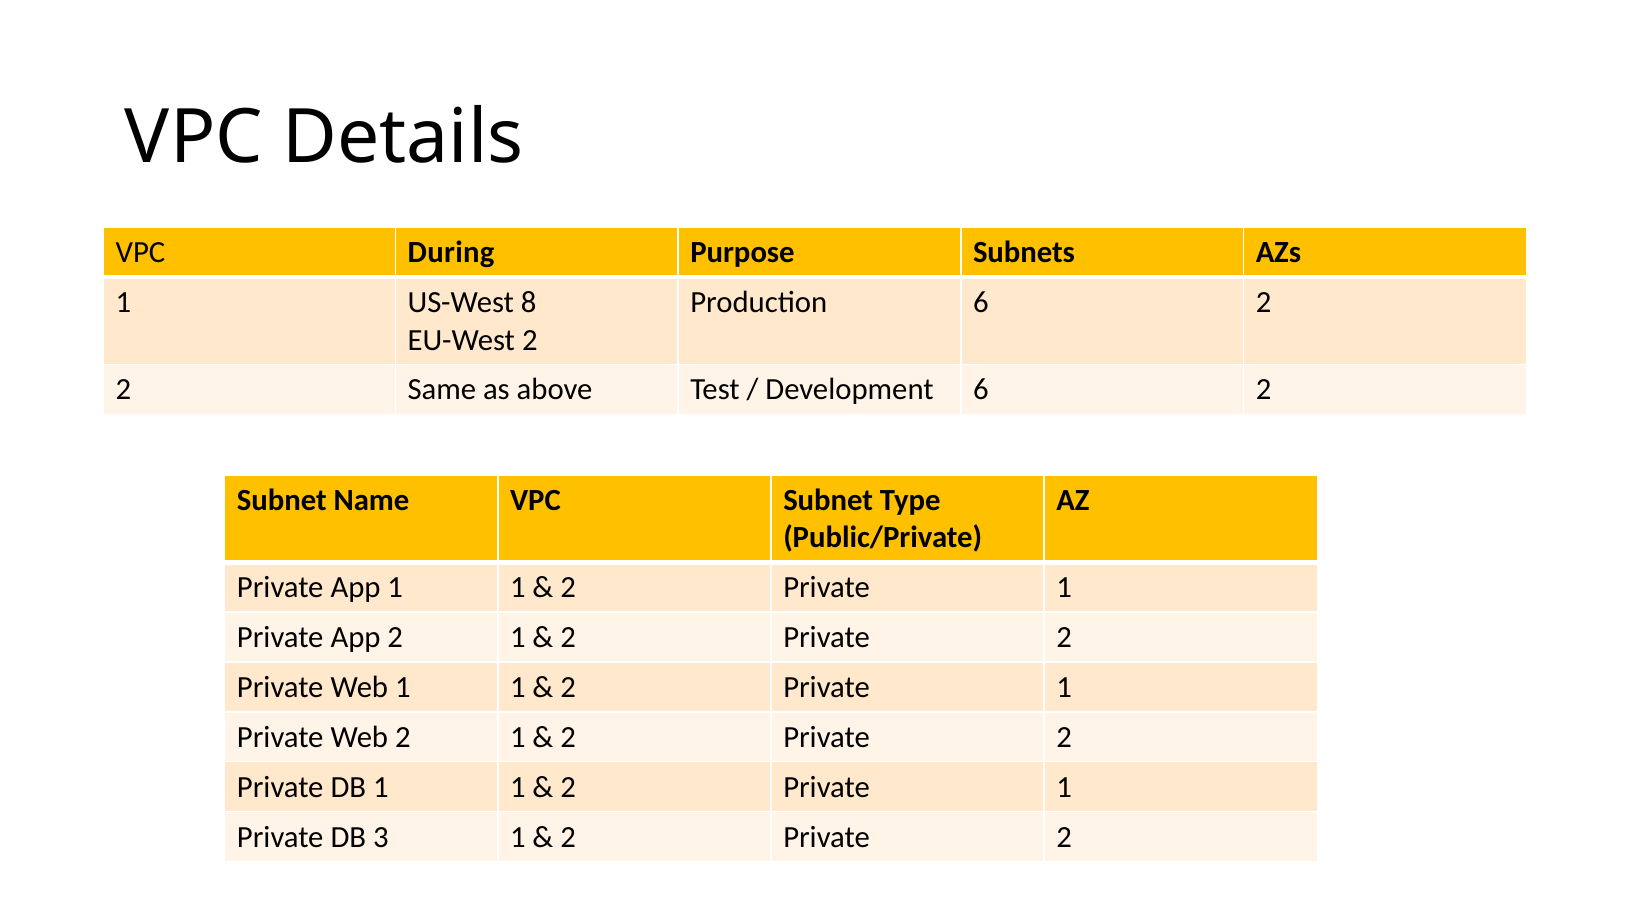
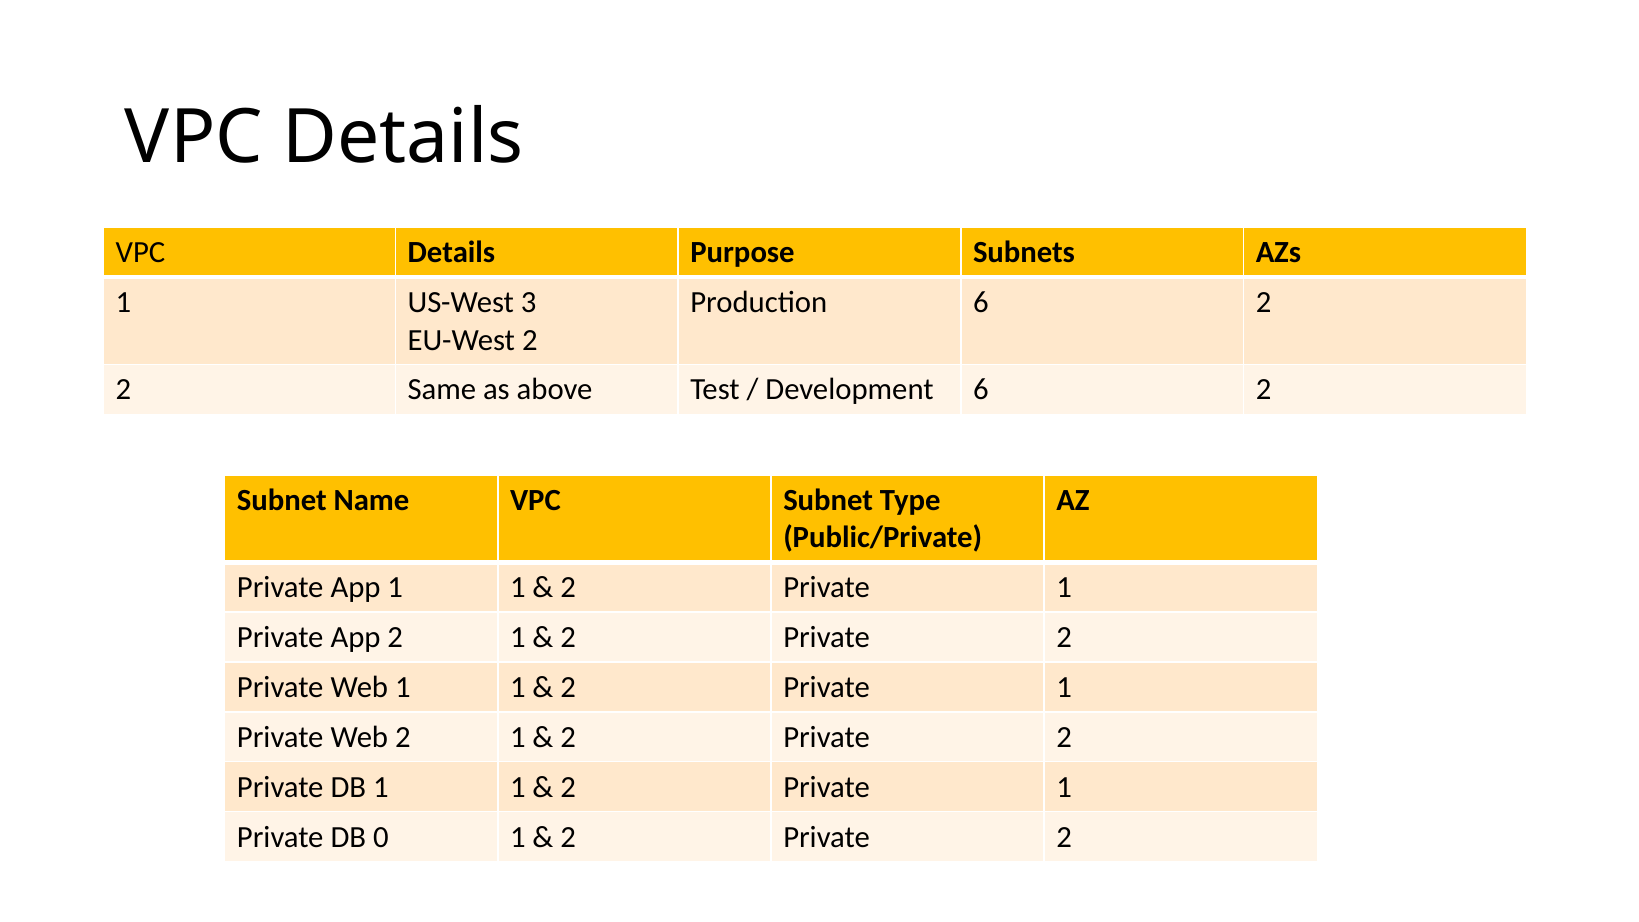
During: During -> Details (451, 253)
8: 8 -> 3 (529, 302)
3: 3 -> 0 (381, 837)
